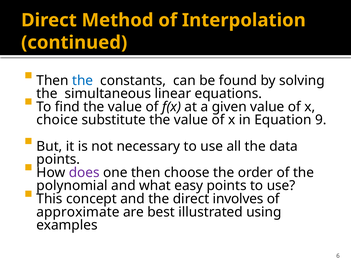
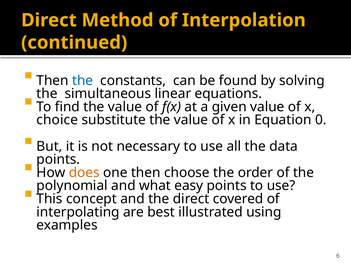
9: 9 -> 0 (321, 120)
does colour: purple -> orange (84, 172)
involves: involves -> covered (238, 198)
approximate: approximate -> interpolating (78, 211)
